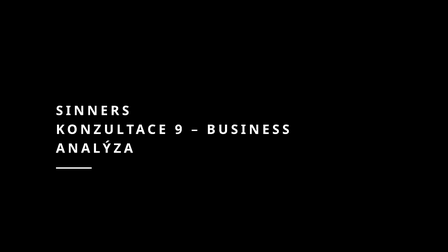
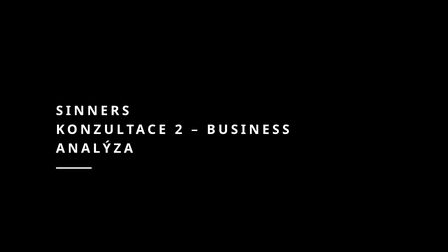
9: 9 -> 2 (179, 130)
